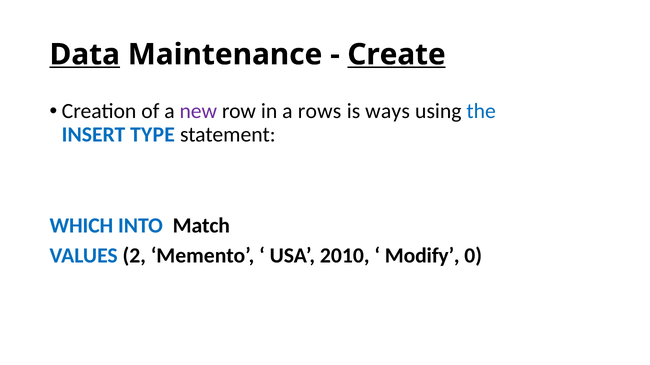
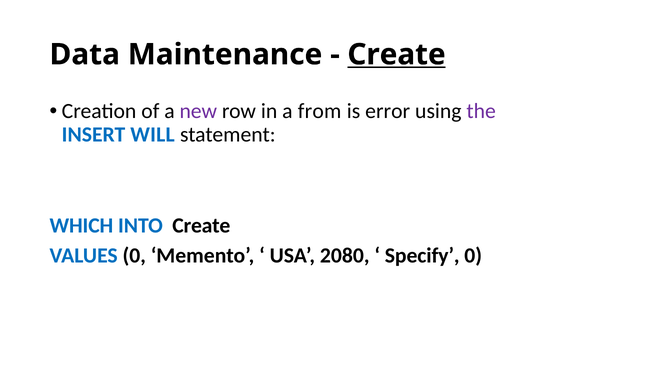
Data underline: present -> none (85, 55)
rows: rows -> from (320, 111)
ways: ways -> error (388, 111)
the colour: blue -> purple (481, 111)
TYPE: TYPE -> WILL (153, 135)
INTO Match: Match -> Create (201, 226)
VALUES 2: 2 -> 0 (134, 256)
2010: 2010 -> 2080 (345, 256)
Modify: Modify -> Specify (422, 256)
